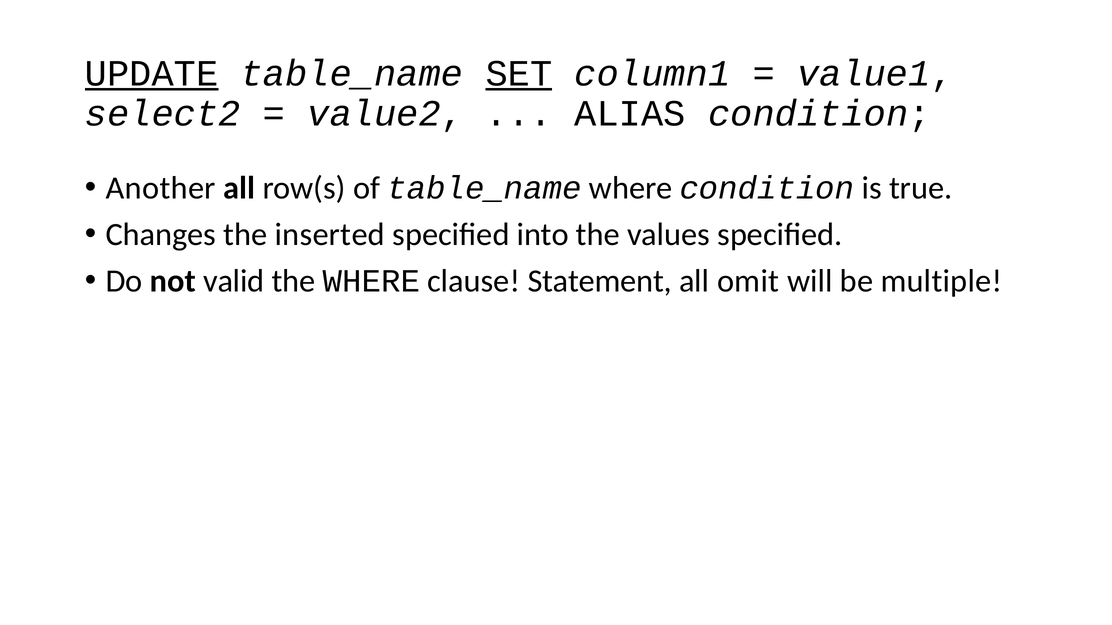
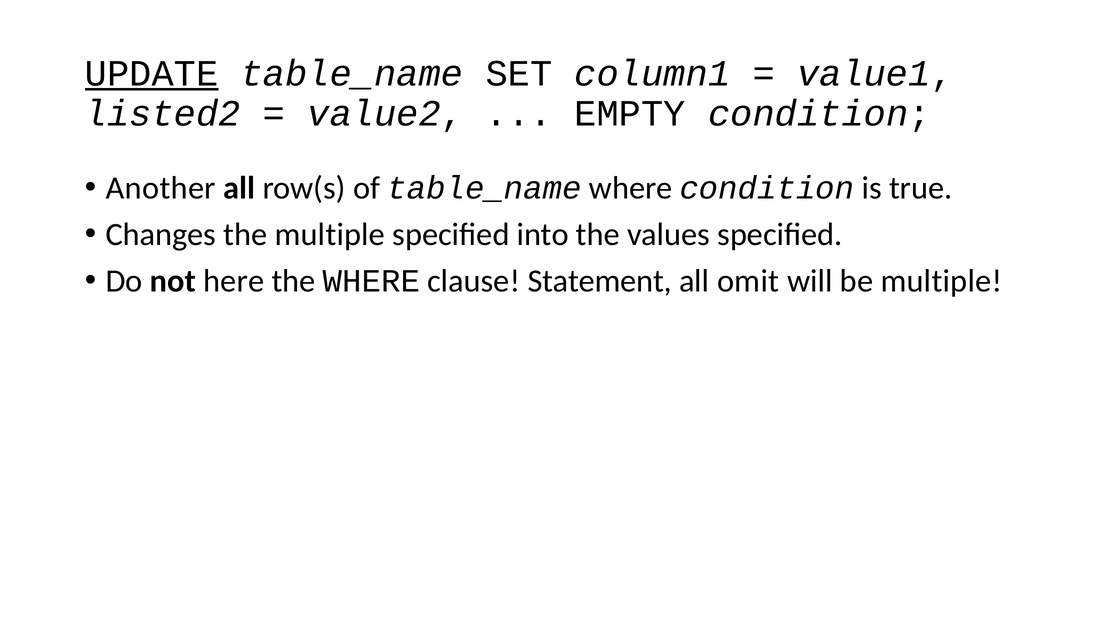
SET underline: present -> none (519, 73)
select2: select2 -> listed2 (163, 114)
ALIAS: ALIAS -> EMPTY (630, 114)
the inserted: inserted -> multiple (330, 235)
valid: valid -> here (234, 281)
